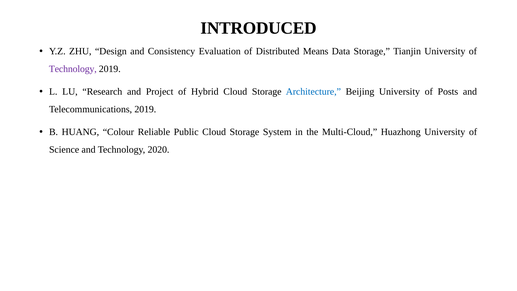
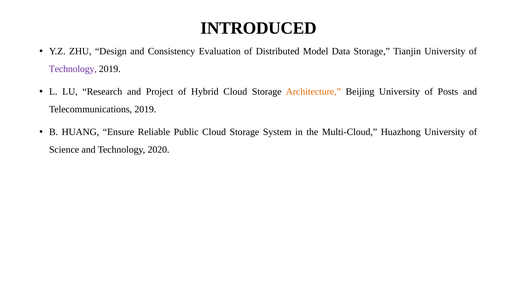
Means: Means -> Model (316, 51)
Architecture colour: blue -> orange (313, 92)
Colour: Colour -> Ensure (118, 132)
